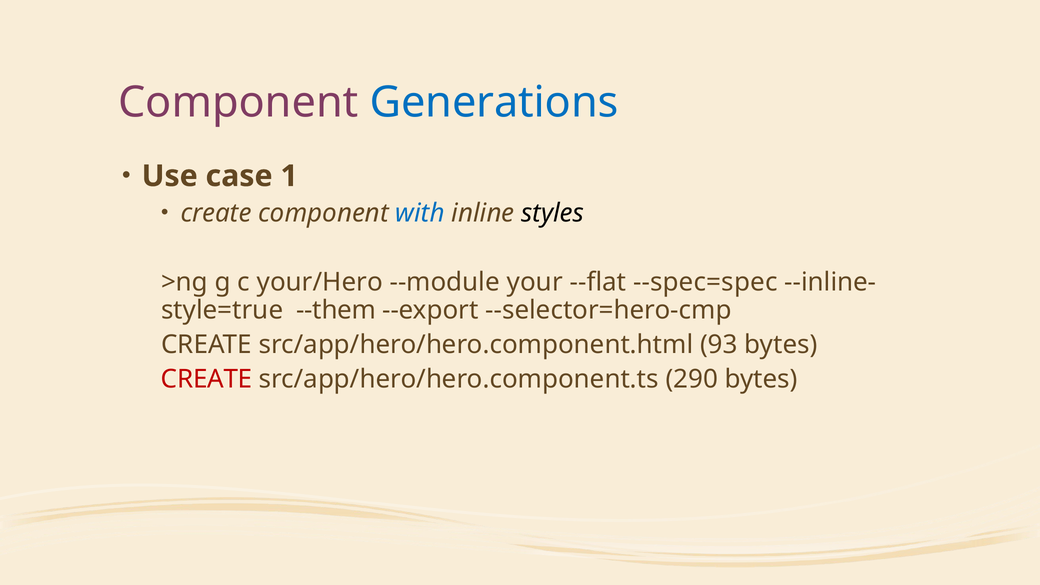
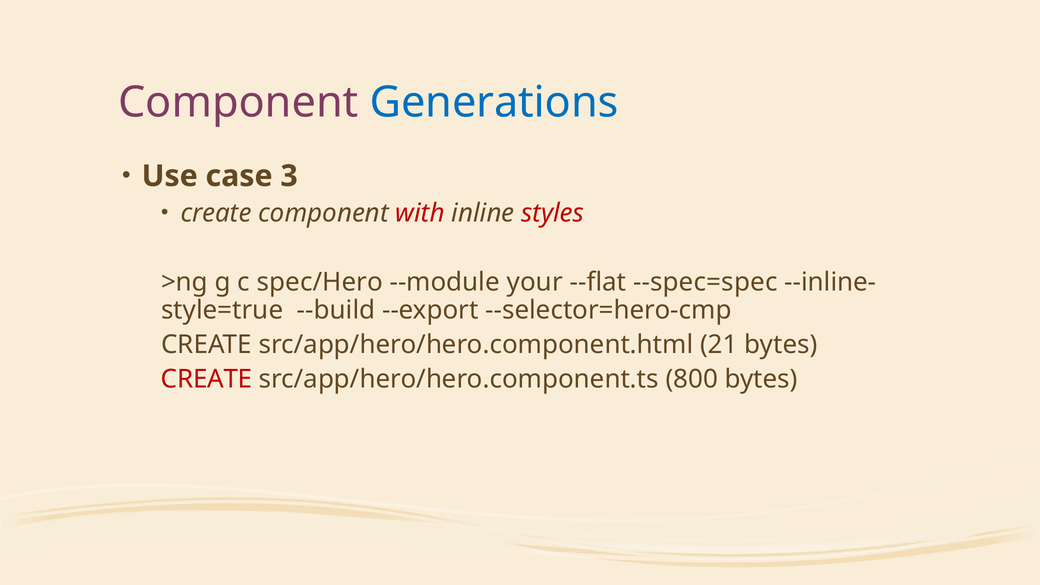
1: 1 -> 3 (289, 176)
with colour: blue -> red (420, 213)
styles colour: black -> red (553, 213)
your/Hero: your/Hero -> spec/Hero (320, 282)
--them: --them -> --build (336, 310)
93: 93 -> 21 (719, 345)
290: 290 -> 800 (692, 379)
